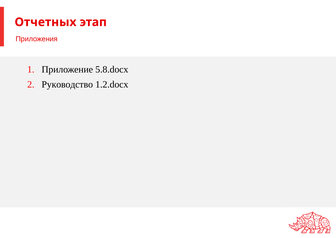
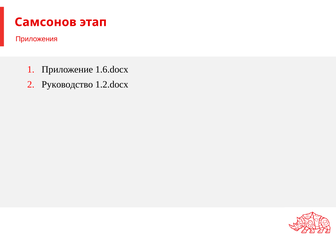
Отчетных: Отчетных -> Самсонов (46, 22)
5.8.docx: 5.8.docx -> 1.6.docx (112, 69)
